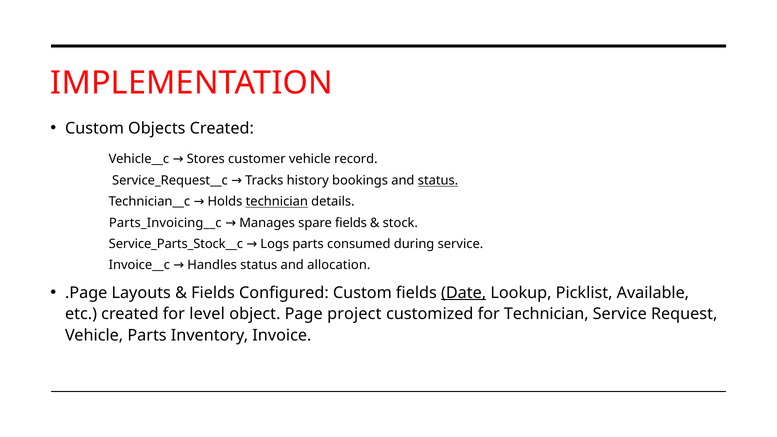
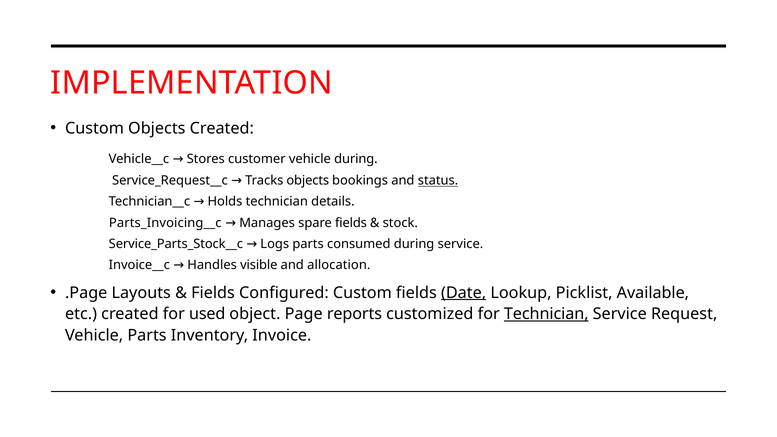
vehicle record: record -> during (356, 159)
Tracks history: history -> objects (308, 181)
technician underline: present -> none (277, 202)
Handles status: status -> visible (259, 265)
level: level -> used (207, 314)
project: project -> reports (354, 314)
Technician underline: none -> present (546, 314)
